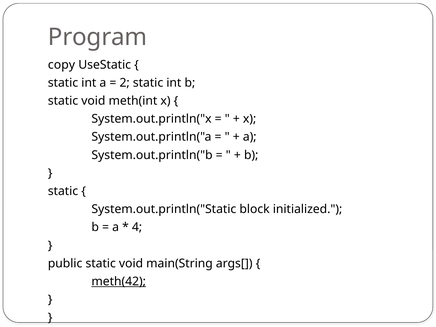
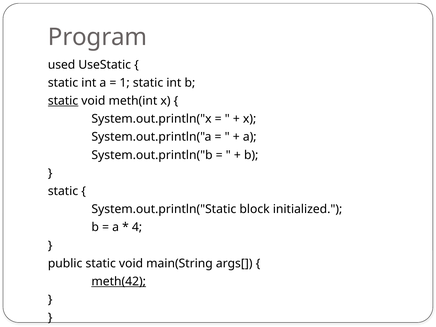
copy: copy -> used (62, 65)
2: 2 -> 1 (125, 83)
static underline: none -> present (63, 101)
